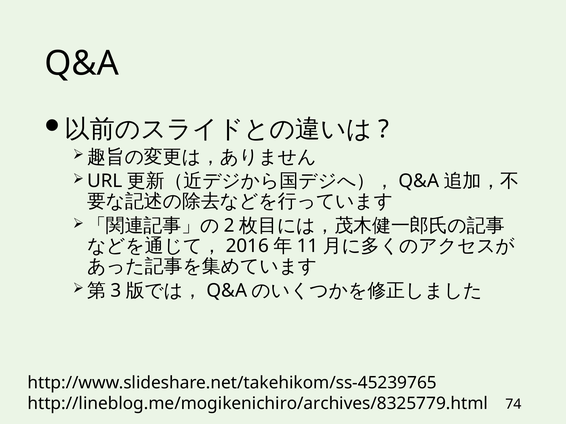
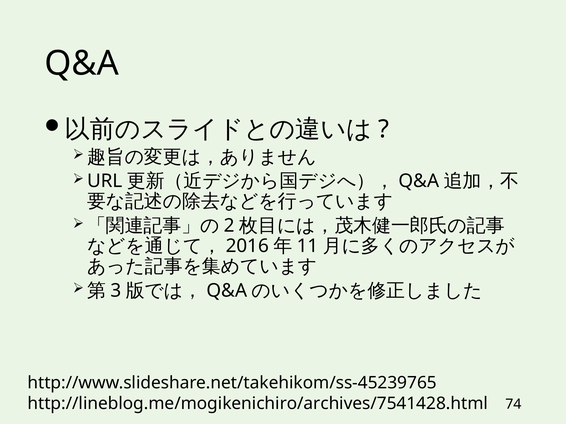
http://lineblog.me/mogikenichiro/archives/8325779.html: http://lineblog.me/mogikenichiro/archives/8325779.html -> http://lineblog.me/mogikenichiro/archives/7541428.html (258, 404)
